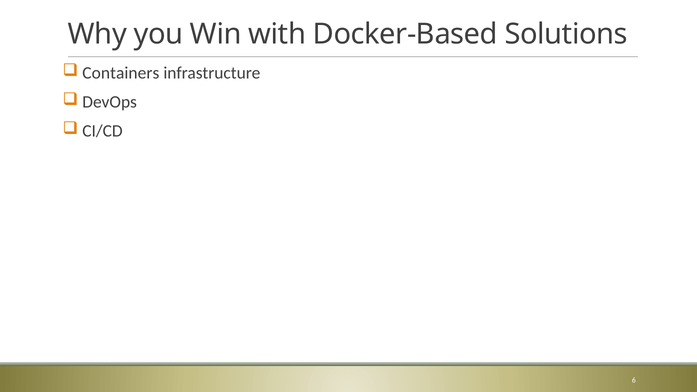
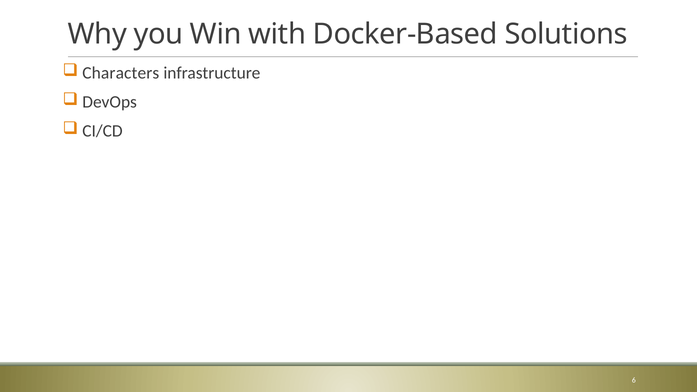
Containers: Containers -> Characters (121, 73)
